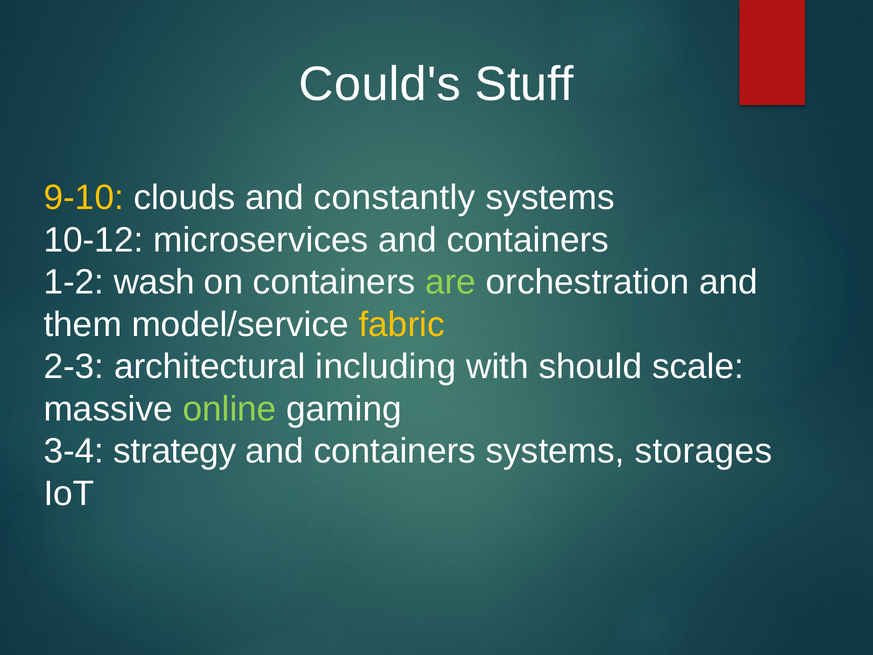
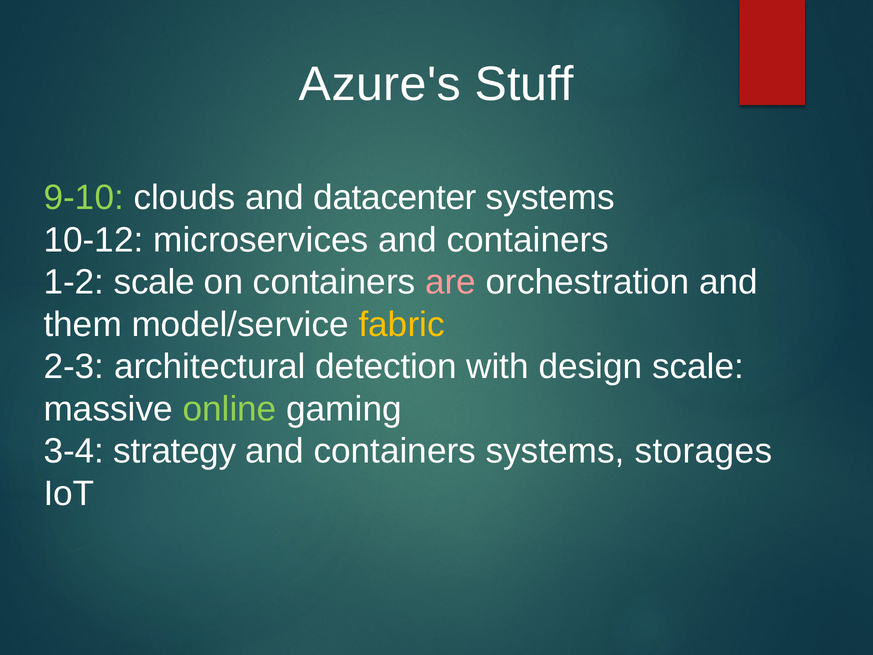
Could's: Could's -> Azure's (380, 84)
9-10 colour: yellow -> light green (84, 198)
constantly: constantly -> datacenter (395, 198)
1-2 wash: wash -> scale (154, 282)
are colour: light green -> pink (451, 282)
including: including -> detection (386, 367)
should: should -> design (590, 367)
